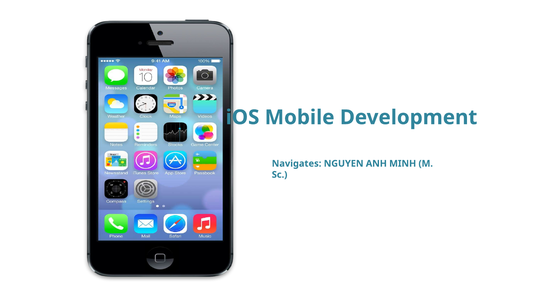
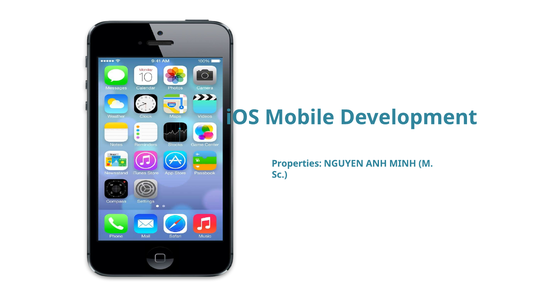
Navigates: Navigates -> Properties (297, 163)
